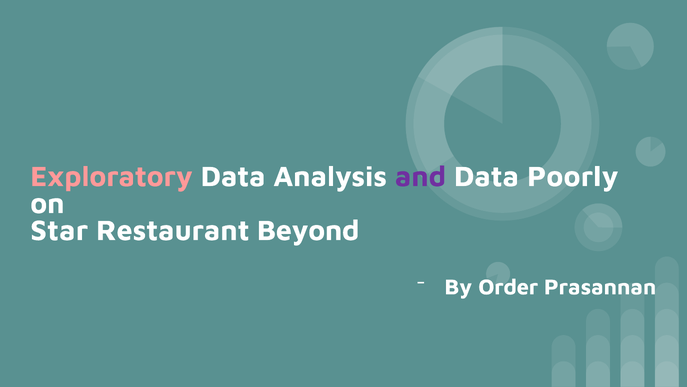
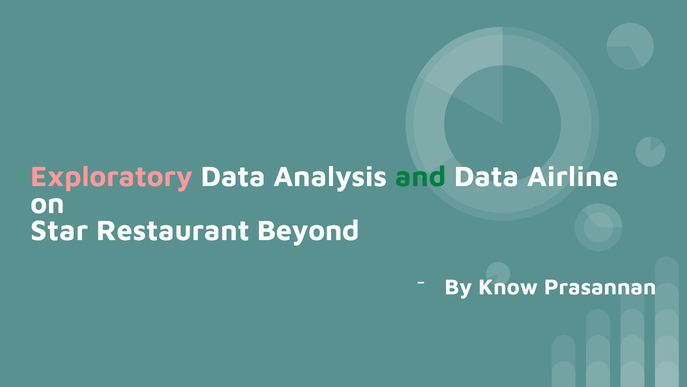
and colour: purple -> green (421, 176)
Poorly: Poorly -> Airline (573, 176)
Order: Order -> Know (508, 287)
